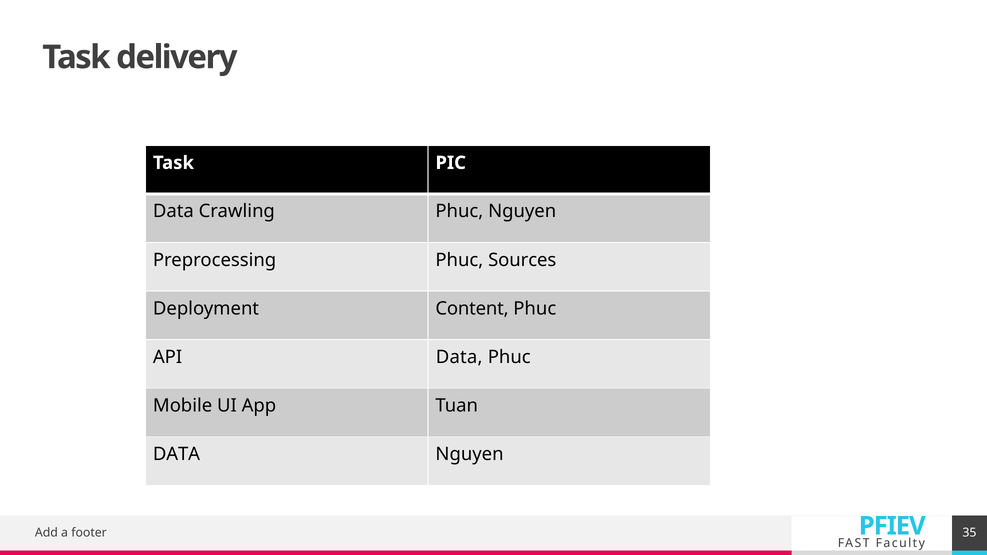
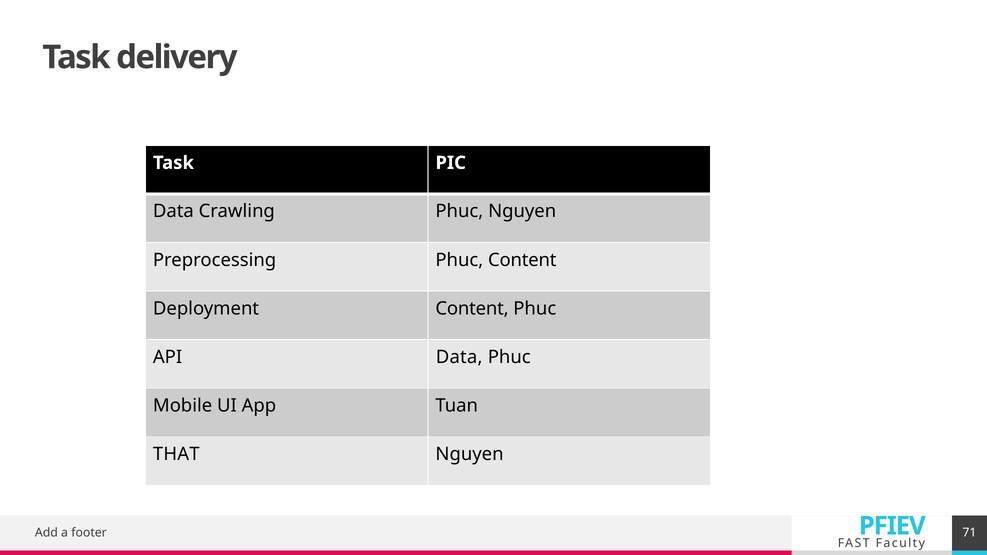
Phuc Sources: Sources -> Content (522, 260)
DATA: DATA -> THAT (176, 454)
35: 35 -> 71 (970, 533)
